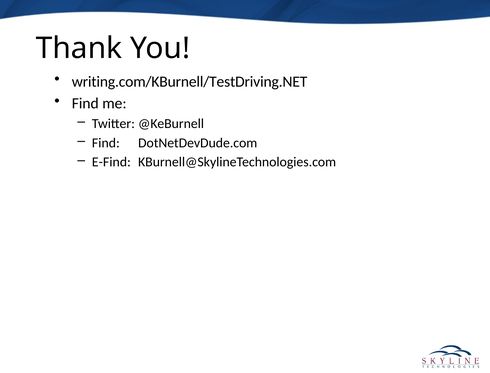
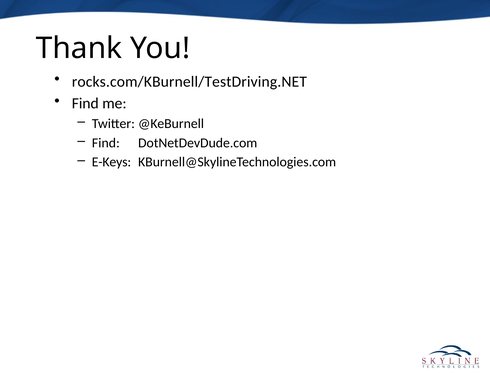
writing.com/KBurnell/TestDriving.NET: writing.com/KBurnell/TestDriving.NET -> rocks.com/KBurnell/TestDriving.NET (189, 82)
E-Find: E-Find -> E-Keys (111, 162)
